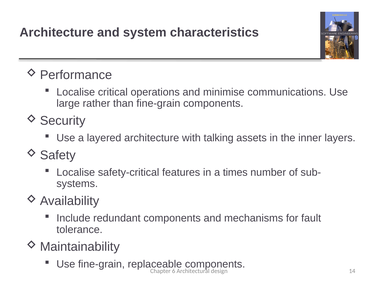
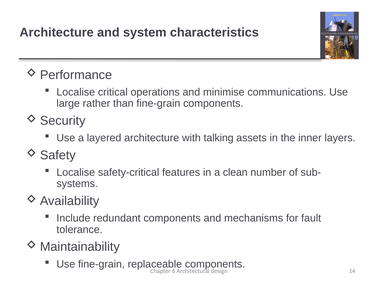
times: times -> clean (235, 172)
